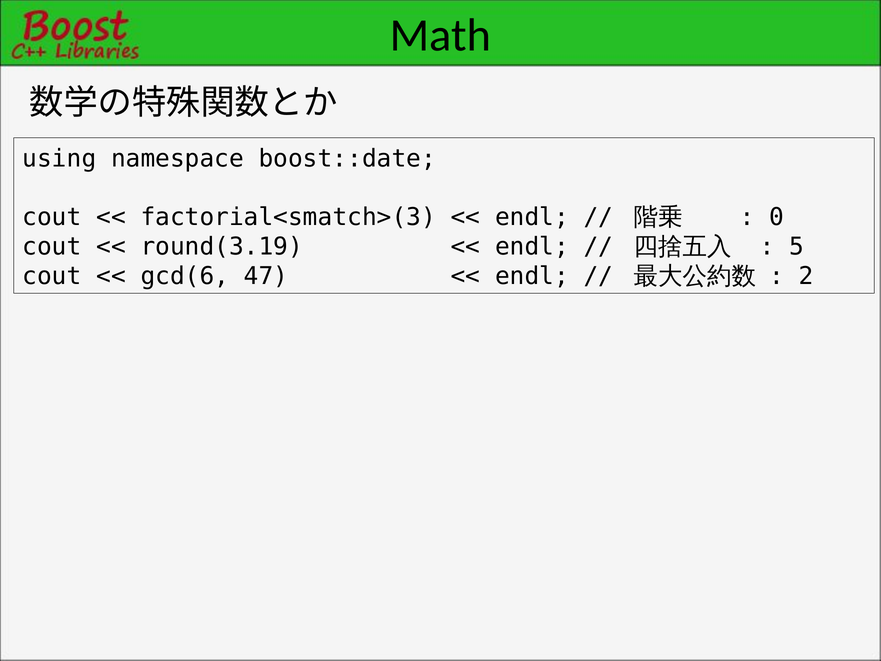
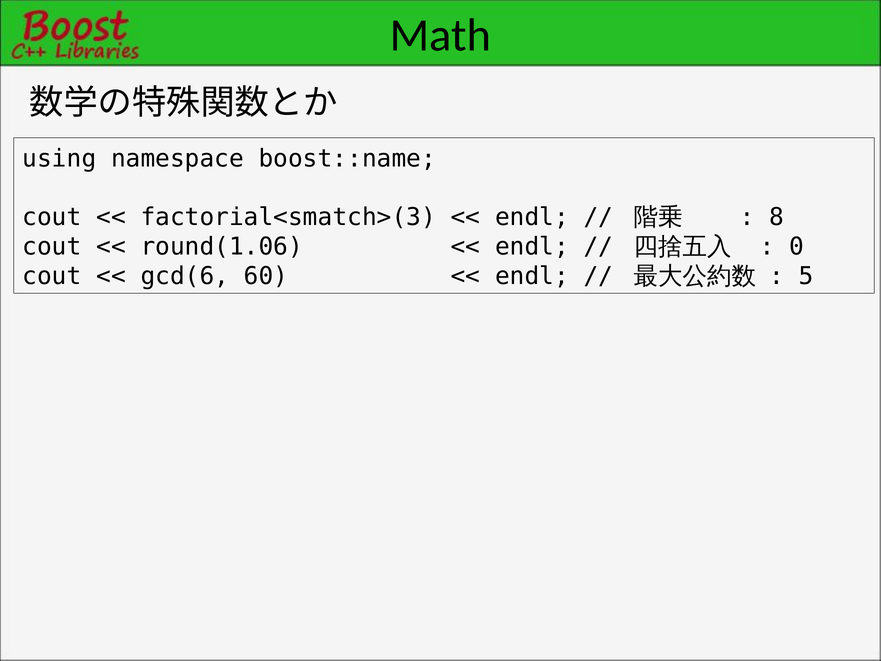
boost::date: boost::date -> boost::name (347, 158)
0: 0 -> 8 (777, 217)
round(3.19: round(3.19 -> round(1.06 (222, 247)
5: 5 -> 0 (796, 247)
47: 47 -> 60 (266, 276)
2: 2 -> 5 (806, 276)
